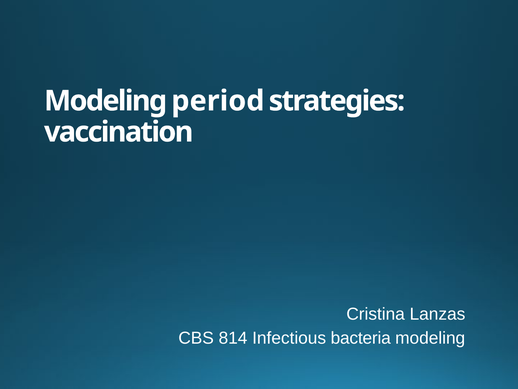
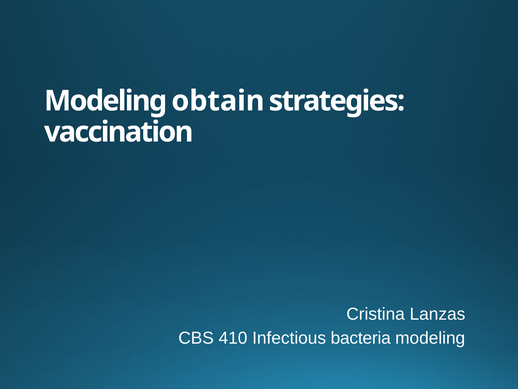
period: period -> obtain (218, 101)
814: 814 -> 410 (233, 338)
